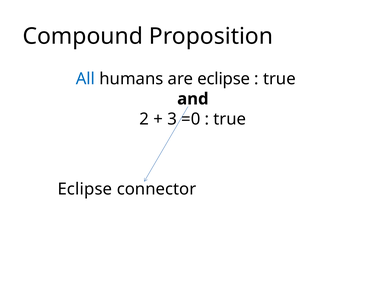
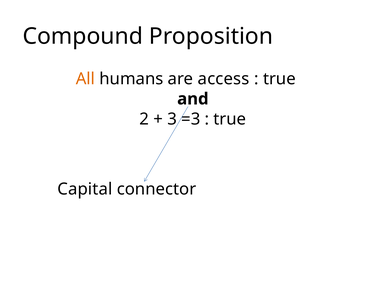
All colour: blue -> orange (85, 79)
are eclipse: eclipse -> access (224, 79)
=0: =0 -> =3 (191, 119)
Eclipse: Eclipse -> Capital (85, 189)
